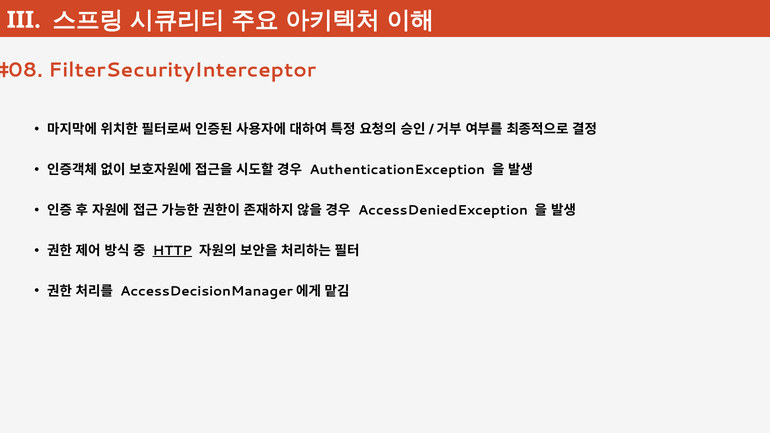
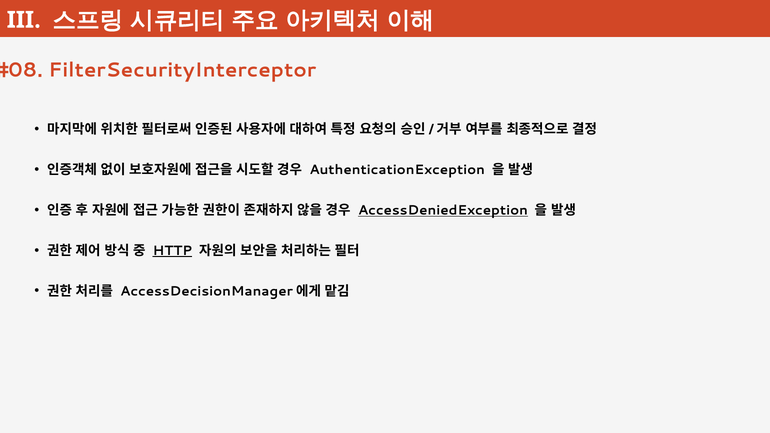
AccessDeniedException underline: none -> present (443, 210)
